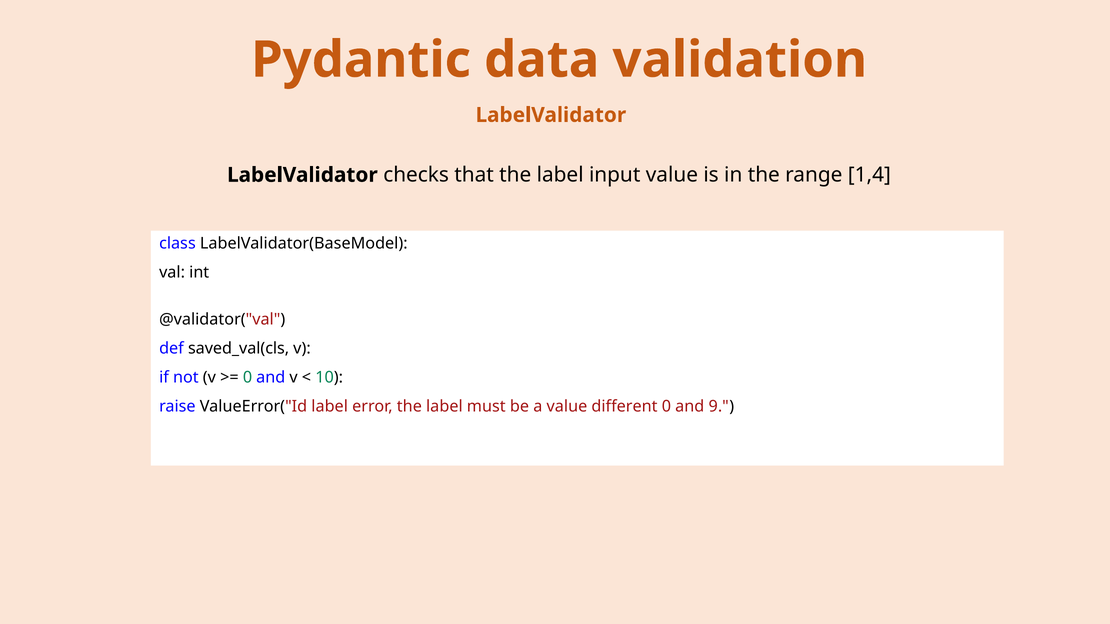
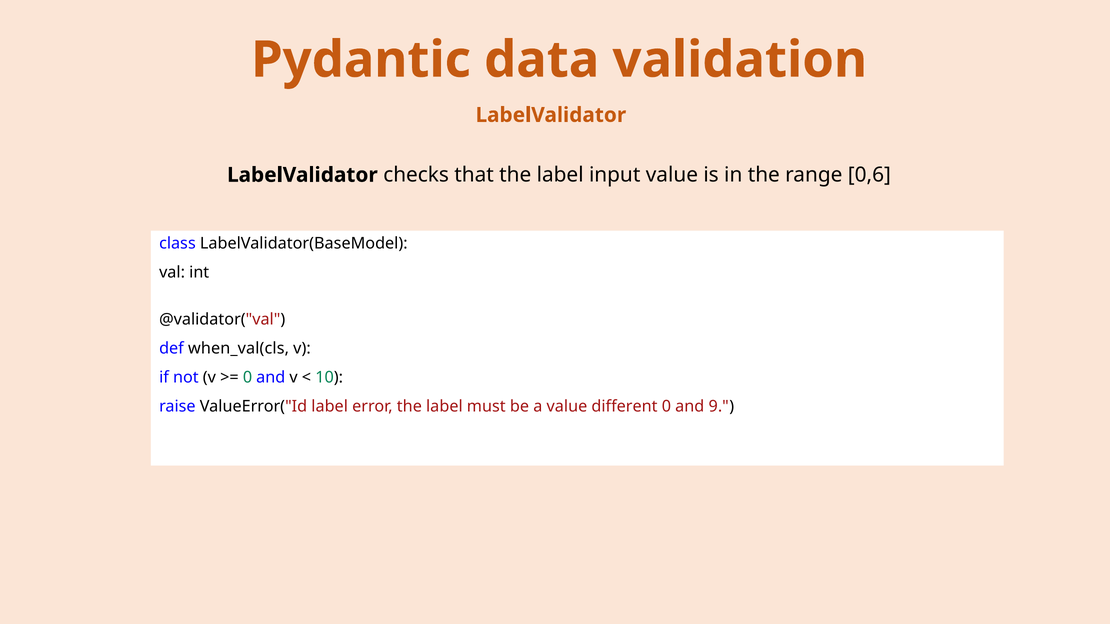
1,4: 1,4 -> 0,6 (869, 175)
saved_val(cls: saved_val(cls -> when_val(cls (239, 349)
